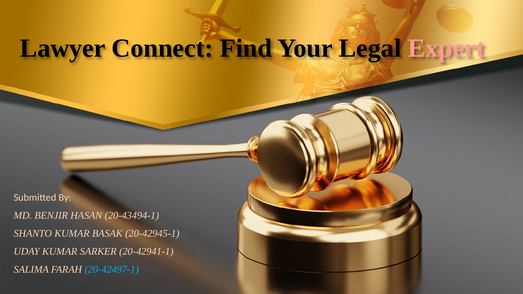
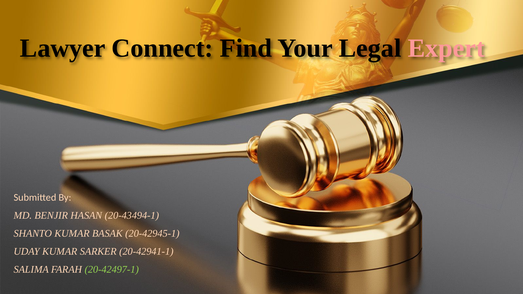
20-42497-1 colour: light blue -> light green (112, 270)
